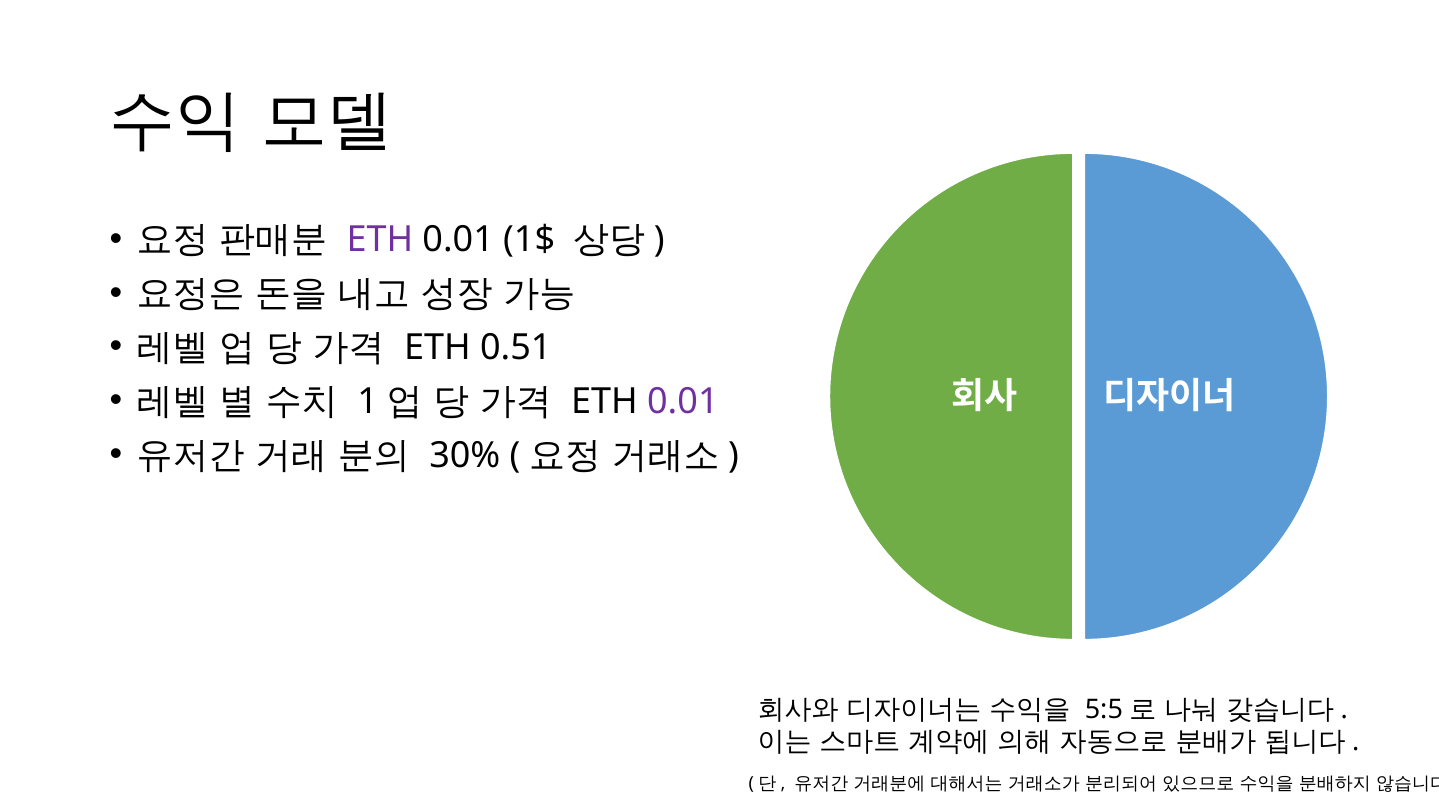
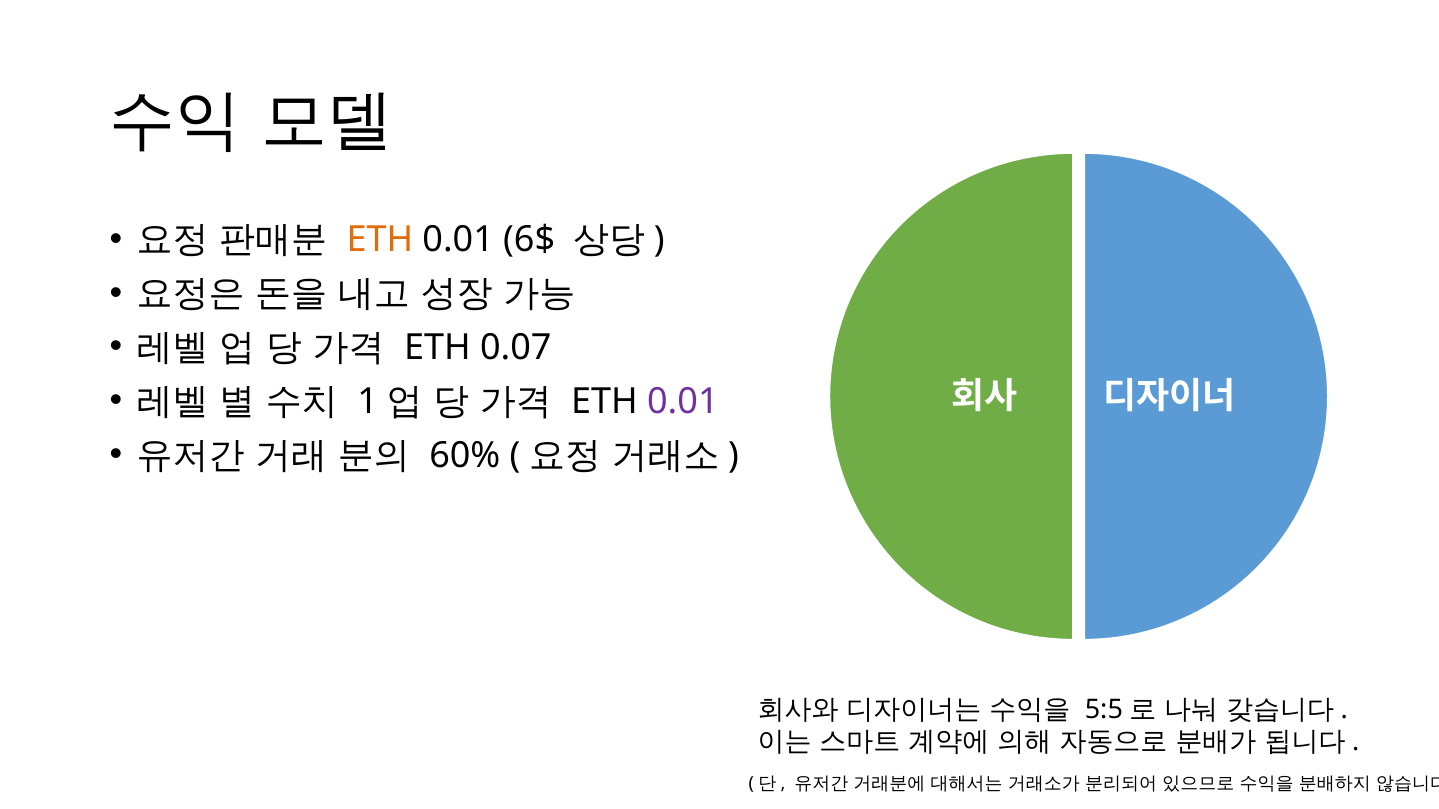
ETH colour: purple -> orange (380, 240)
1$: 1$ -> 6$ (529, 240)
0.51: 0.51 -> 0.07 (516, 348)
30%: 30% -> 60% (465, 455)
